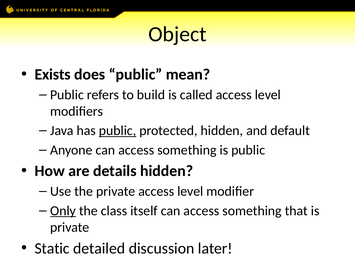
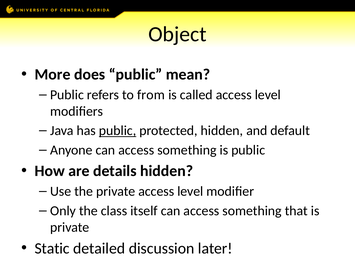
Exists: Exists -> More (53, 74)
build: build -> from (151, 95)
Only underline: present -> none (63, 211)
